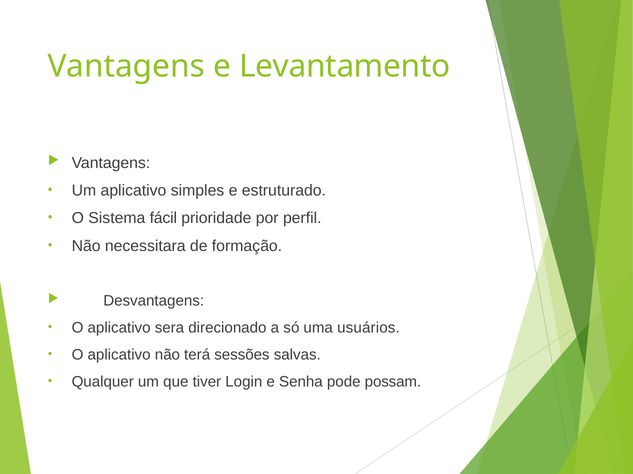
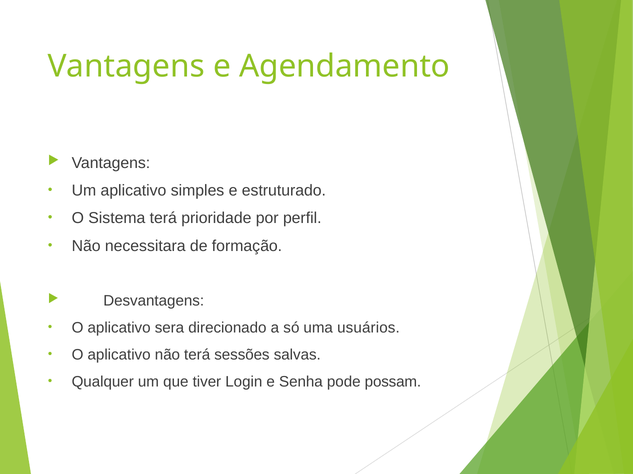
Levantamento: Levantamento -> Agendamento (345, 66)
Sistema fácil: fácil -> terá (163, 219)
